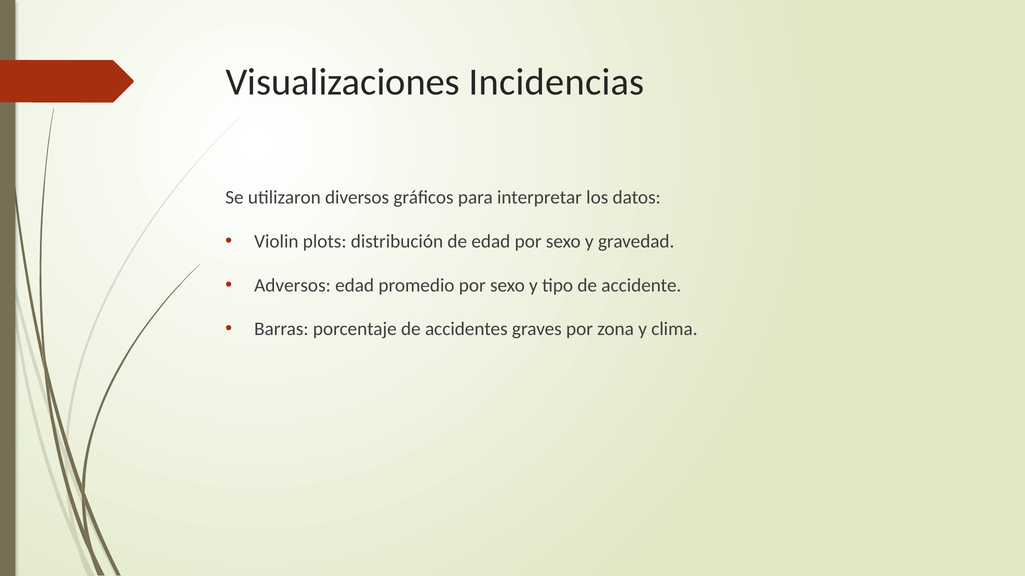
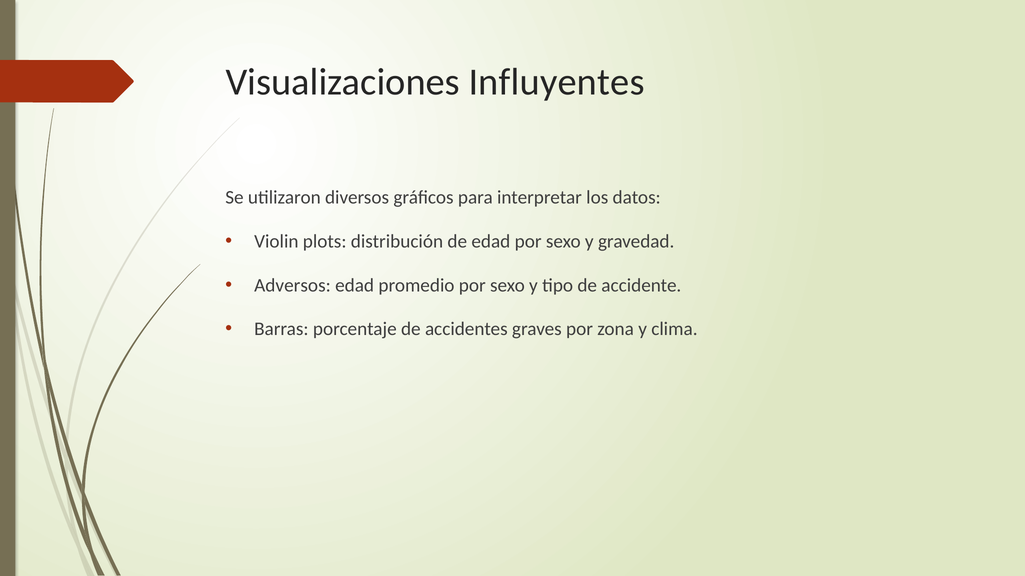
Incidencias: Incidencias -> Influyentes (557, 82)
